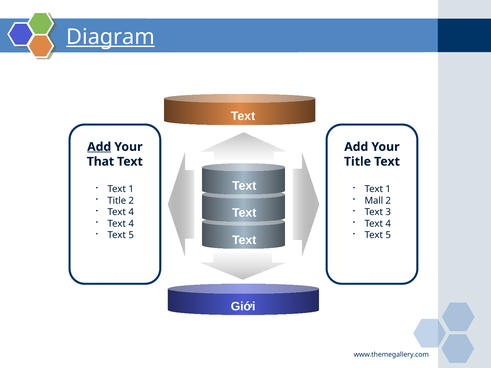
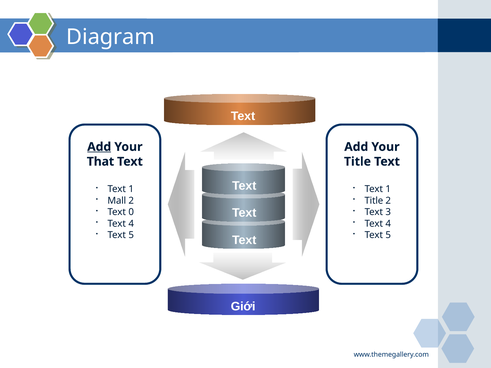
Diagram underline: present -> none (111, 37)
Title: Title -> Mall (117, 201)
Mall: Mall -> Title (374, 201)
4: 4 -> 0 (131, 212)
